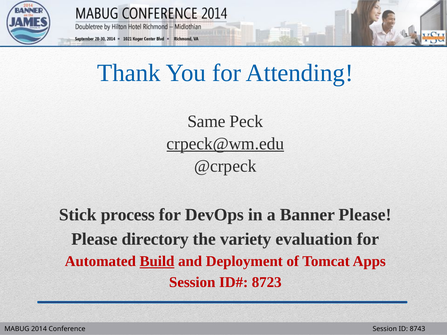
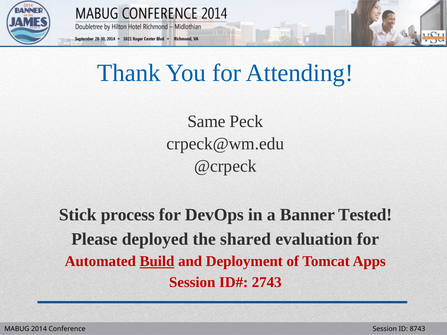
crpeck@wm.edu underline: present -> none (225, 144)
Banner Please: Please -> Tested (365, 215)
directory: directory -> deployed (155, 239)
variety: variety -> shared (246, 239)
8723: 8723 -> 2743 (267, 282)
